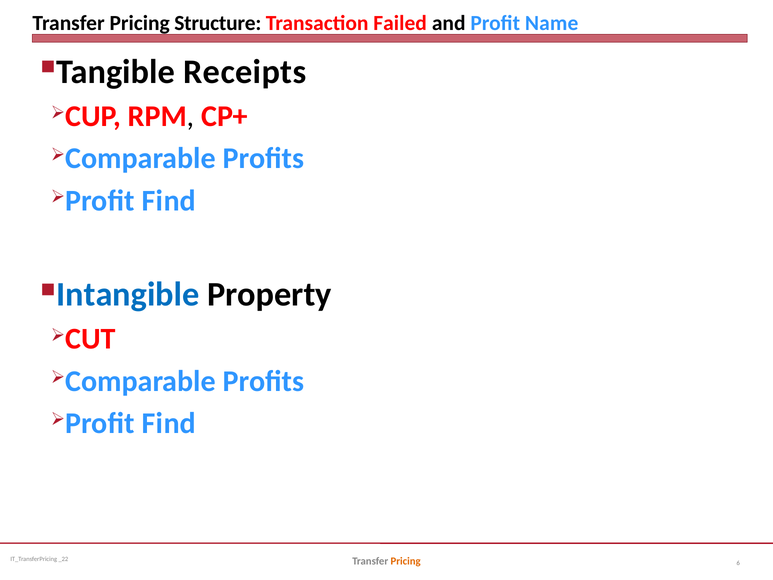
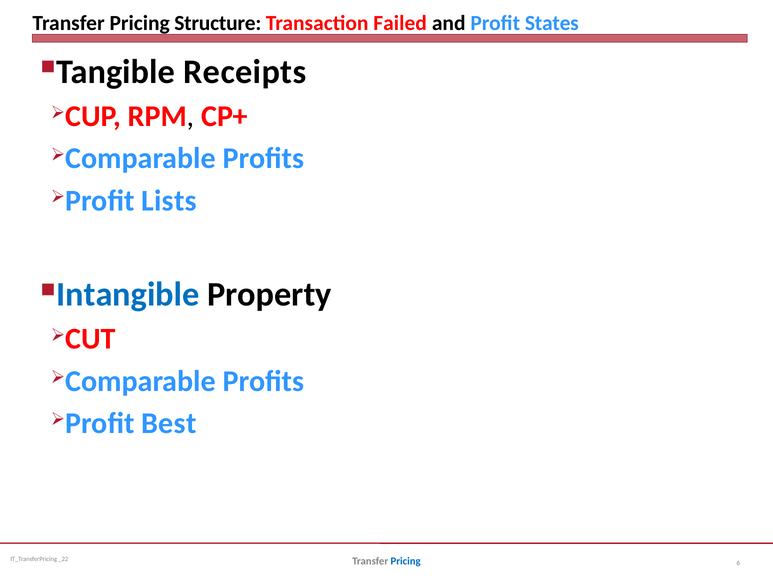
Name: Name -> States (552, 23)
Find: Find -> Lists (169, 201)
Find: Find -> Best (169, 423)
Pricing colour: orange -> blue (406, 561)
